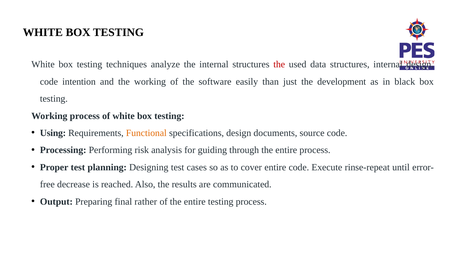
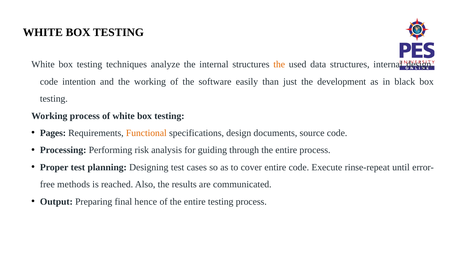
the colour: red -> orange (279, 65)
Using: Using -> Pages (53, 133)
decrease: decrease -> methods (74, 184)
rather: rather -> hence (146, 202)
